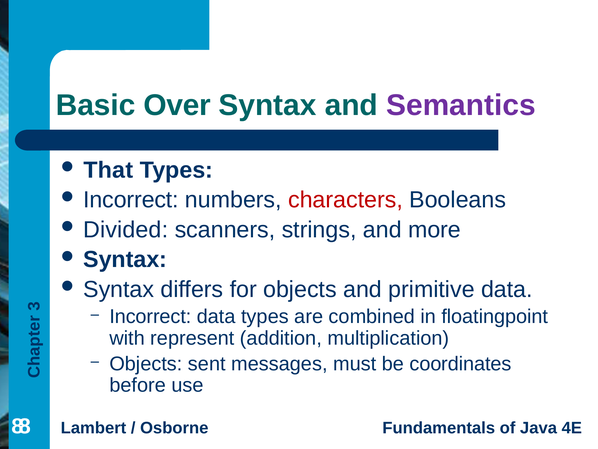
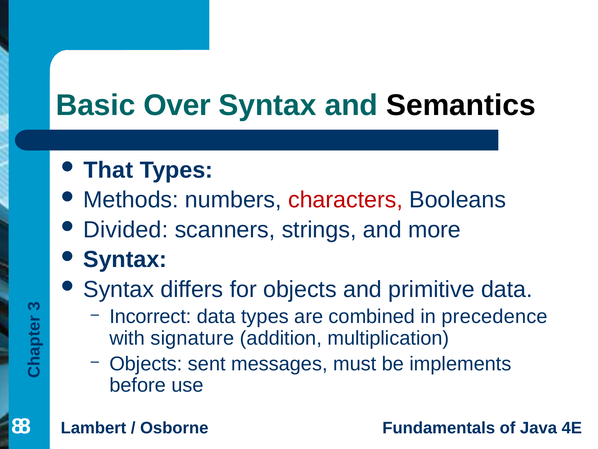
Semantics colour: purple -> black (461, 105)
Incorrect: Incorrect -> Methods (131, 200)
floatingpoint: floatingpoint -> precedence (495, 316)
represent: represent -> signature (192, 338)
coordinates: coordinates -> implements (460, 363)
